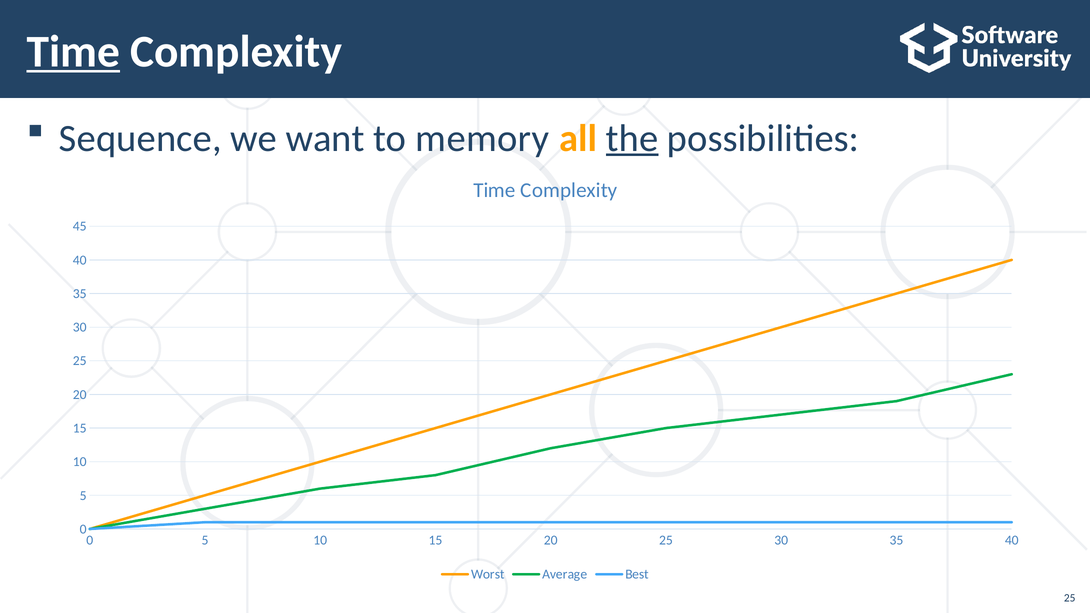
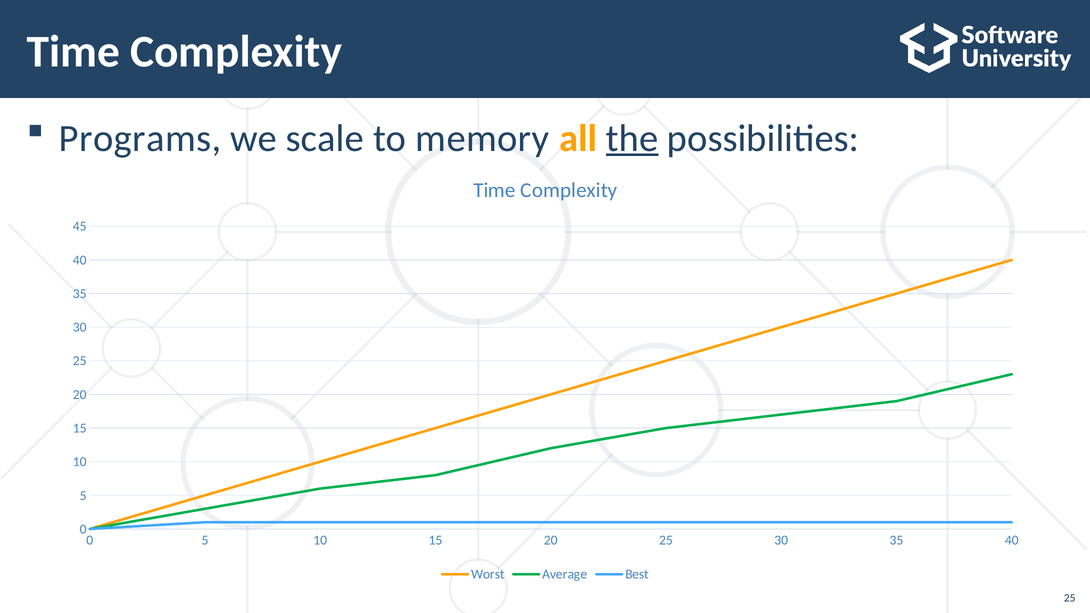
Time underline: present -> none (73, 52)
Sequence: Sequence -> Programs (140, 138)
want: want -> scale (325, 138)
